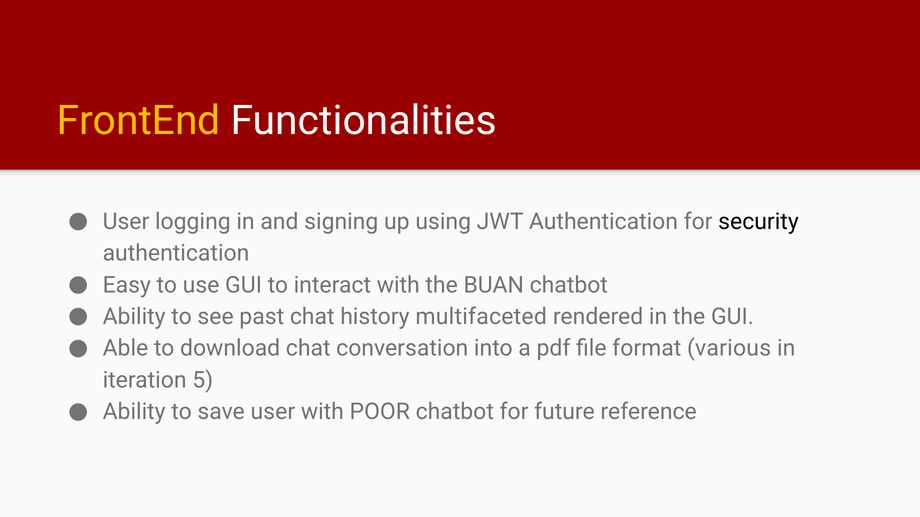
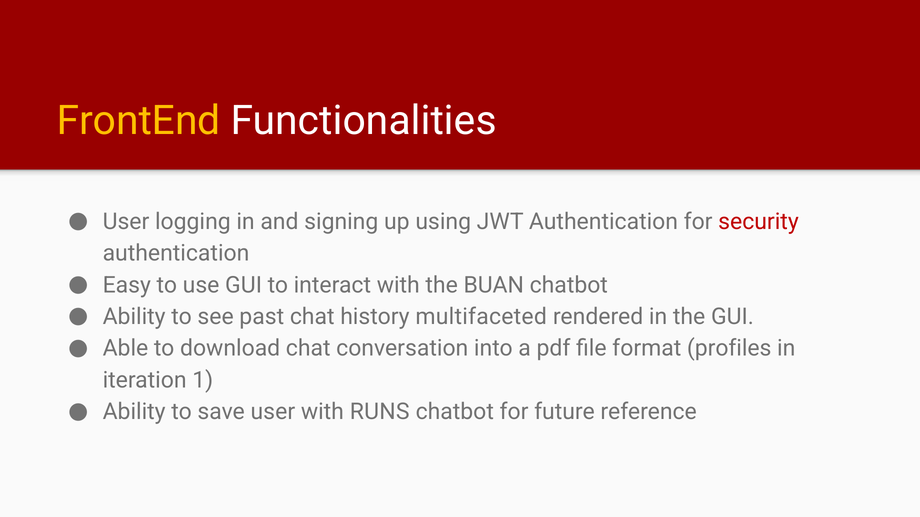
security colour: black -> red (758, 222)
various: various -> profiles (729, 349)
5: 5 -> 1 (203, 380)
POOR: POOR -> RUNS (380, 412)
